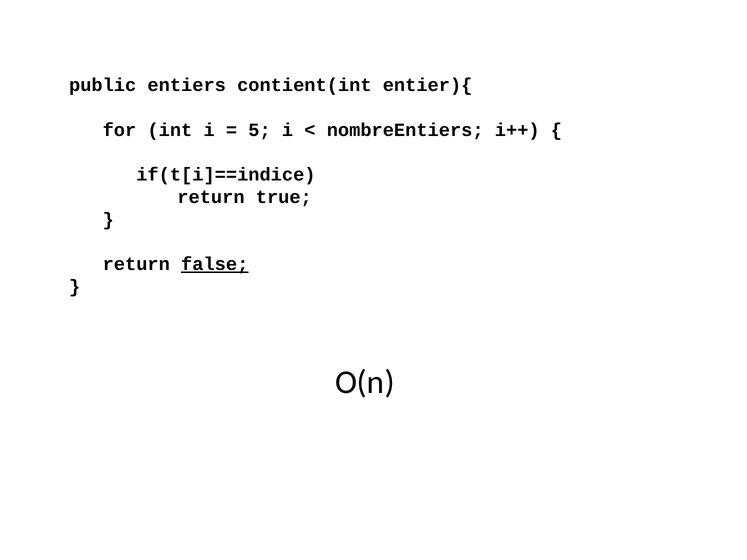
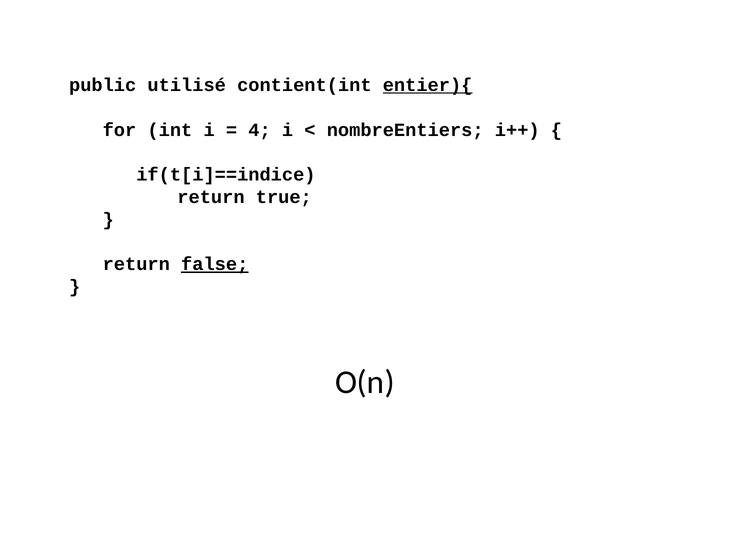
entiers: entiers -> utilisé (187, 85)
entier){ underline: none -> present (428, 85)
5: 5 -> 4 (260, 130)
